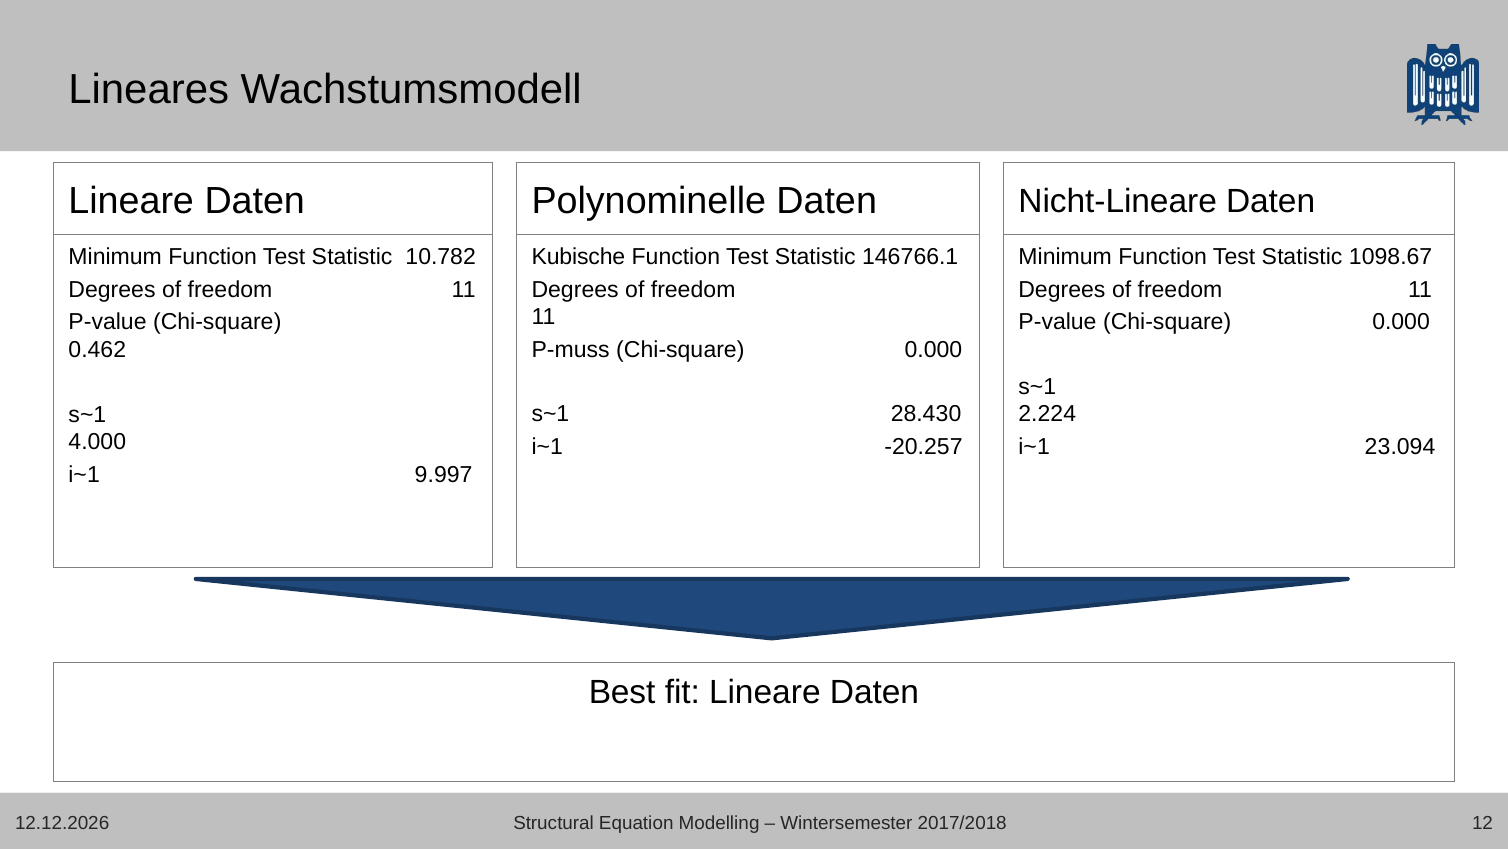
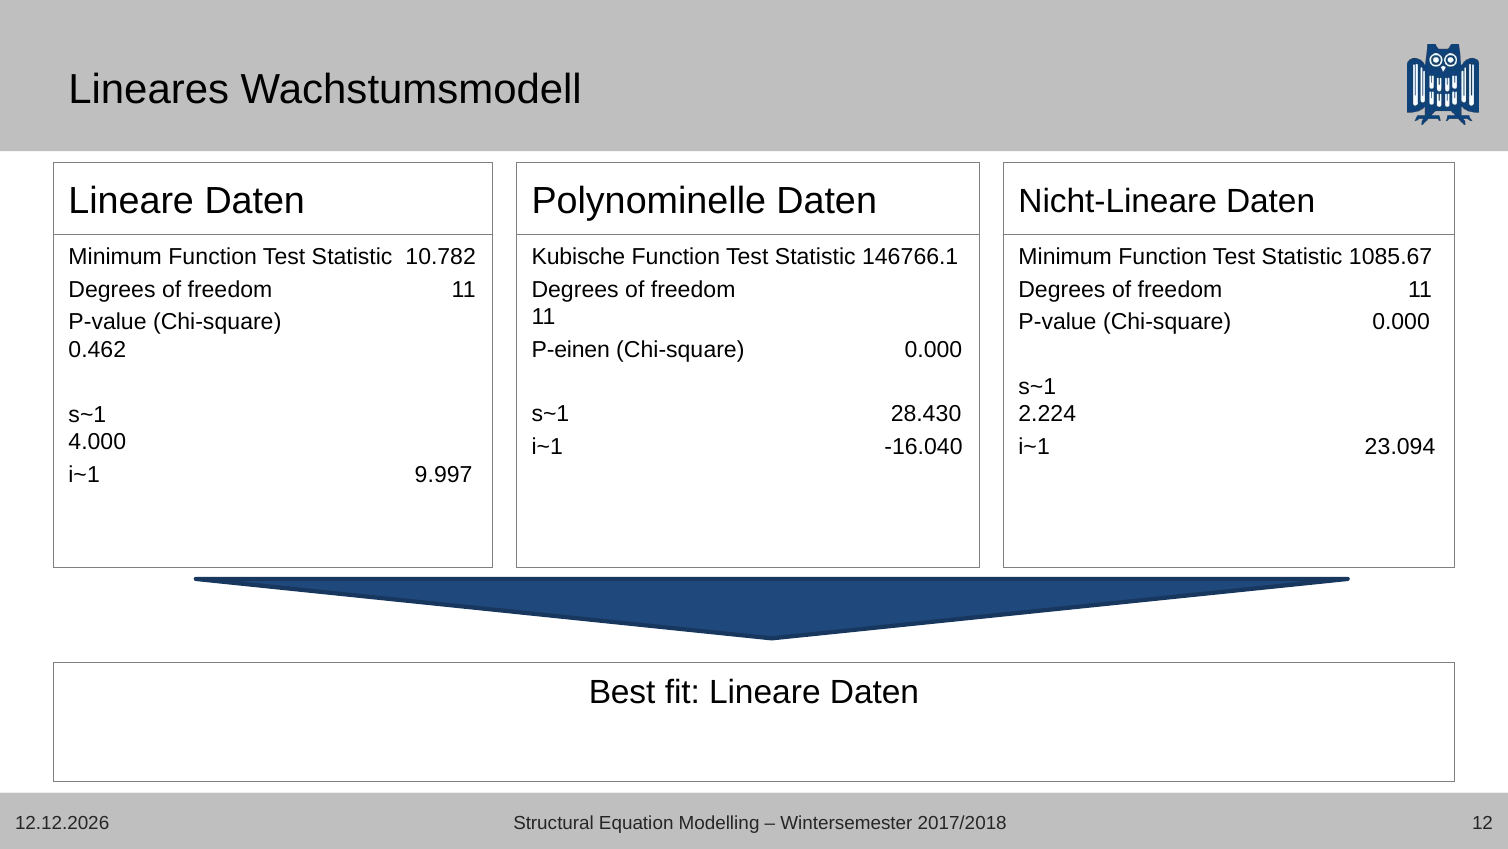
1098.67: 1098.67 -> 1085.67 (1391, 257)
P-muss: P-muss -> P-einen (571, 349)
-20.257: -20.257 -> -16.040 (923, 446)
